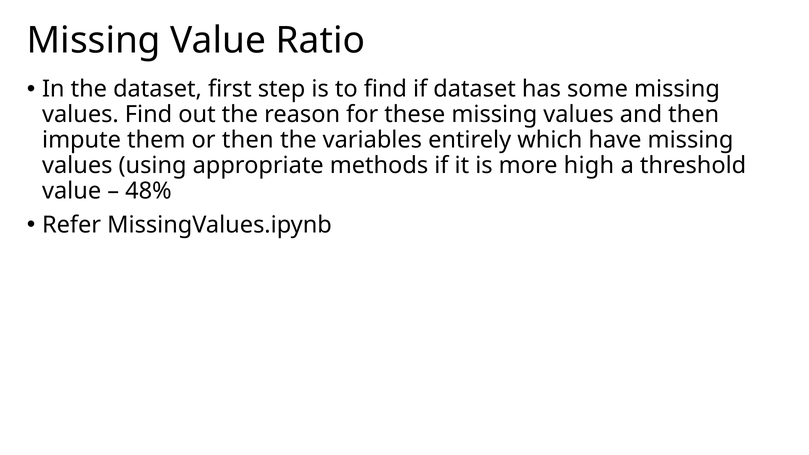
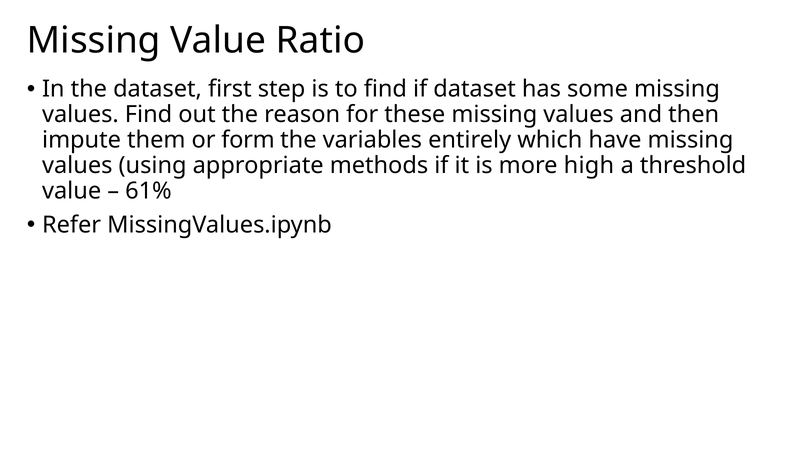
or then: then -> form (248, 140)
48%: 48% -> 61% (148, 191)
